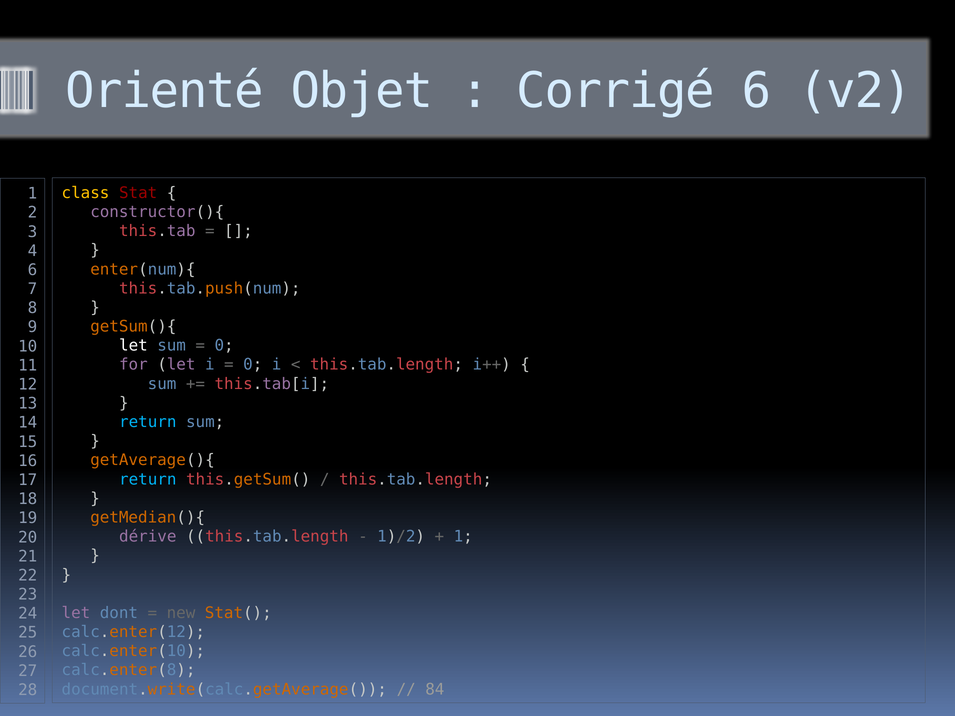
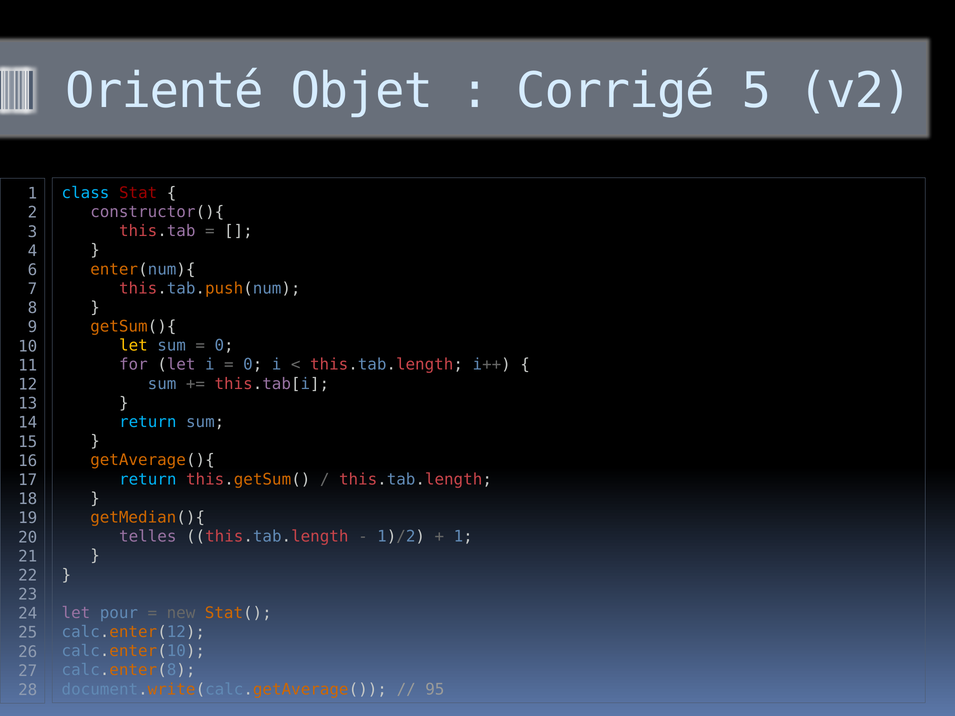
Corrigé 6: 6 -> 5 (757, 91)
class colour: yellow -> light blue (86, 193)
let colour: white -> yellow (133, 346)
dérive: dérive -> telles (148, 537)
dont: dont -> pour (119, 613)
84: 84 -> 95 (435, 690)
